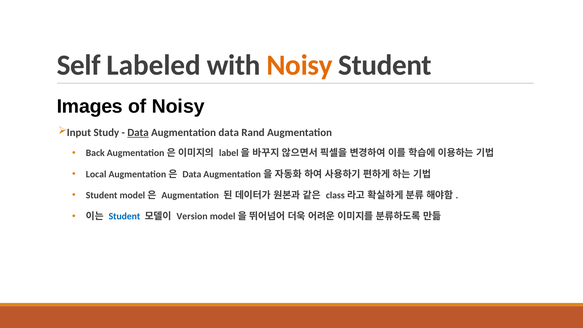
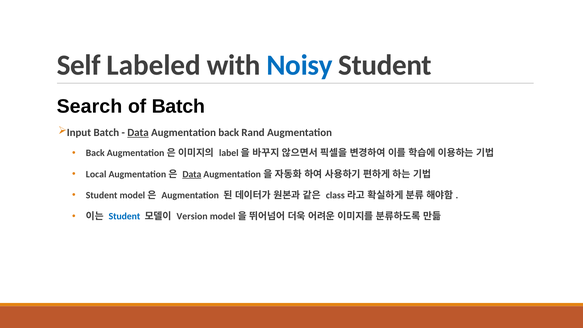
Noisy colour: orange -> blue (300, 65)
Images: Images -> Search (90, 106)
of Noisy: Noisy -> Batch (178, 106)
Input Study: Study -> Batch (106, 132)
Augmentation data: data -> back (229, 132)
Data underline: none -> present (192, 174)
